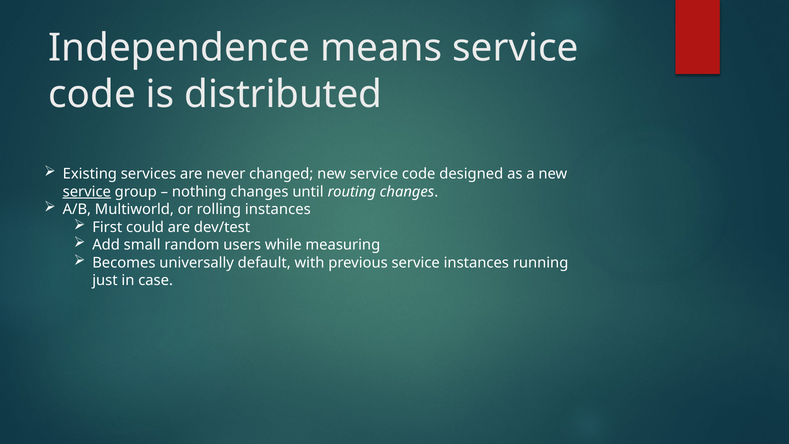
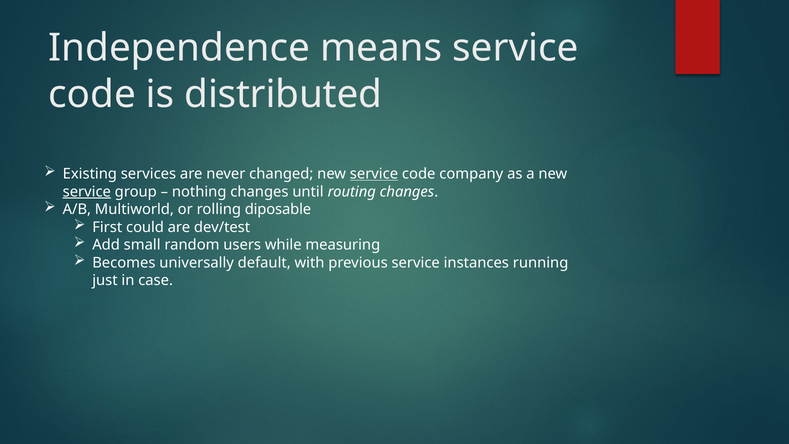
service underline: none -> present (374, 174)
designed: designed -> company (471, 174)
rolling instances: instances -> diposable (278, 209)
